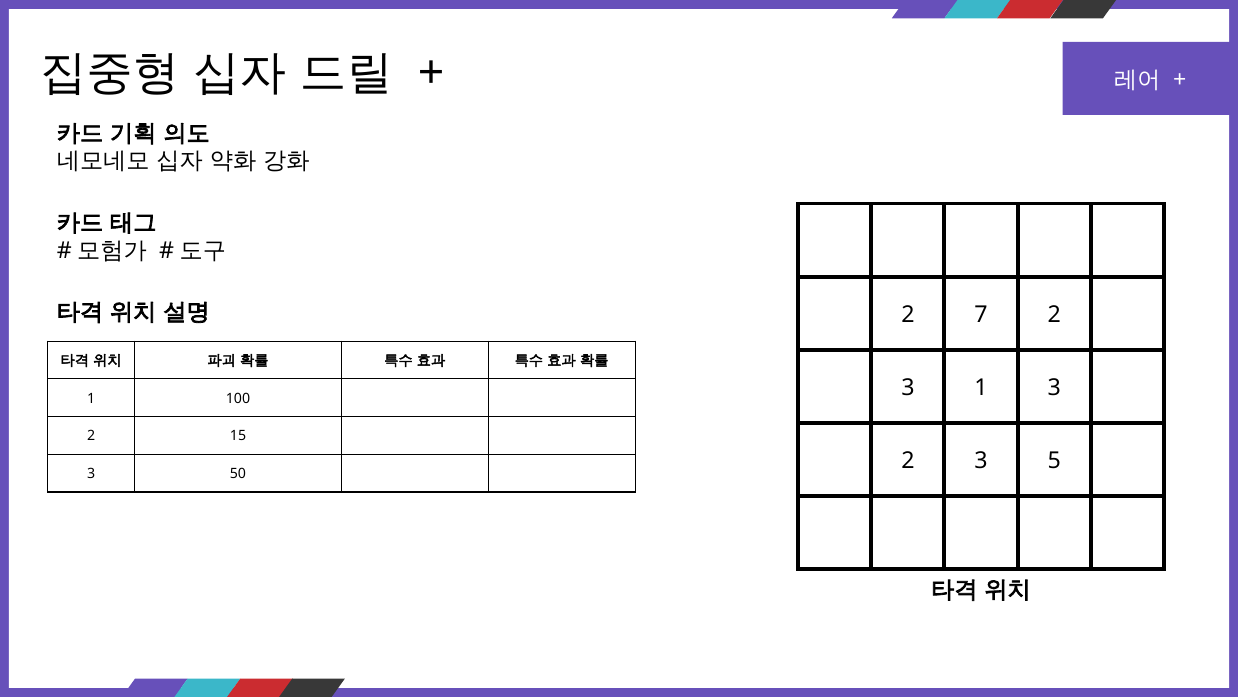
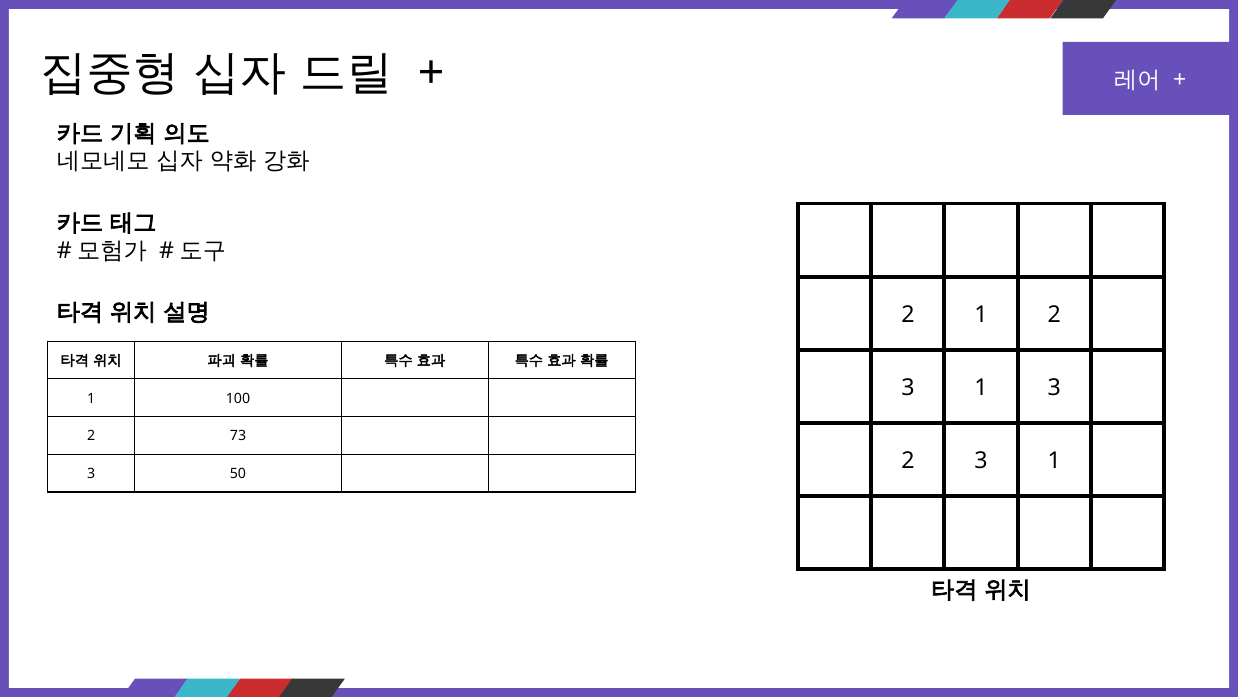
2 7: 7 -> 1 (981, 315)
15: 15 -> 73 (238, 436)
5: 5 -> 1 (1054, 461)
